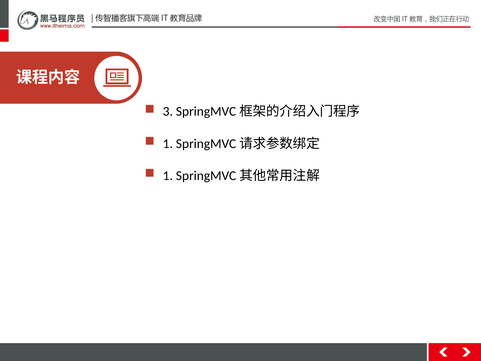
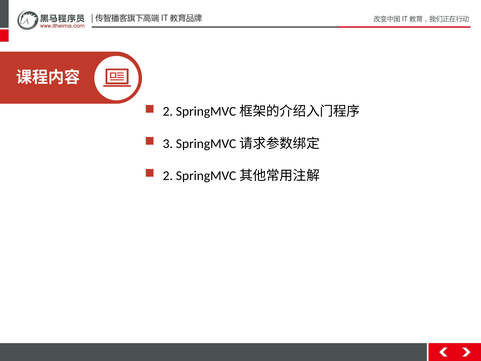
3: 3 -> 2 (168, 111)
1: 1 -> 3 (168, 144)
1: 1 -> 2 (168, 176)
